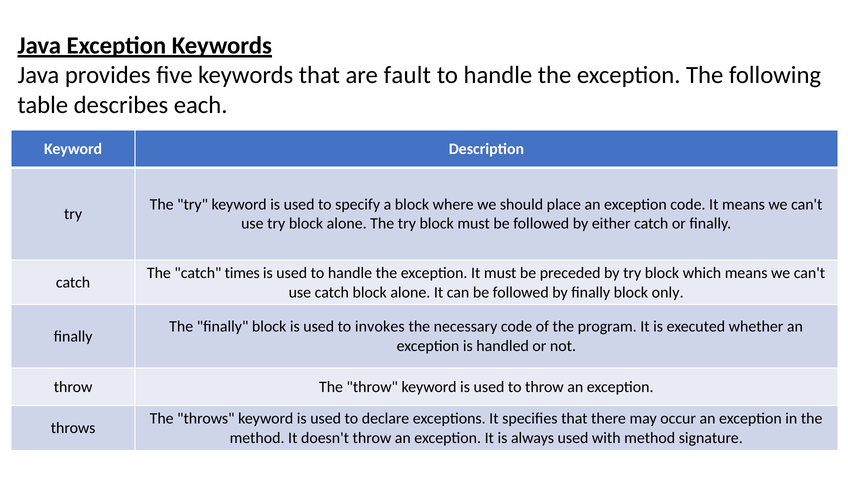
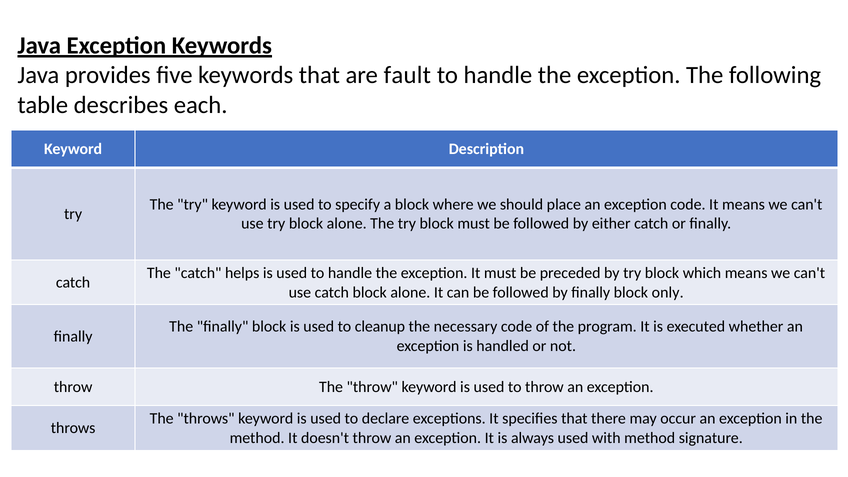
times: times -> helps (242, 273)
invokes: invokes -> cleanup (380, 327)
